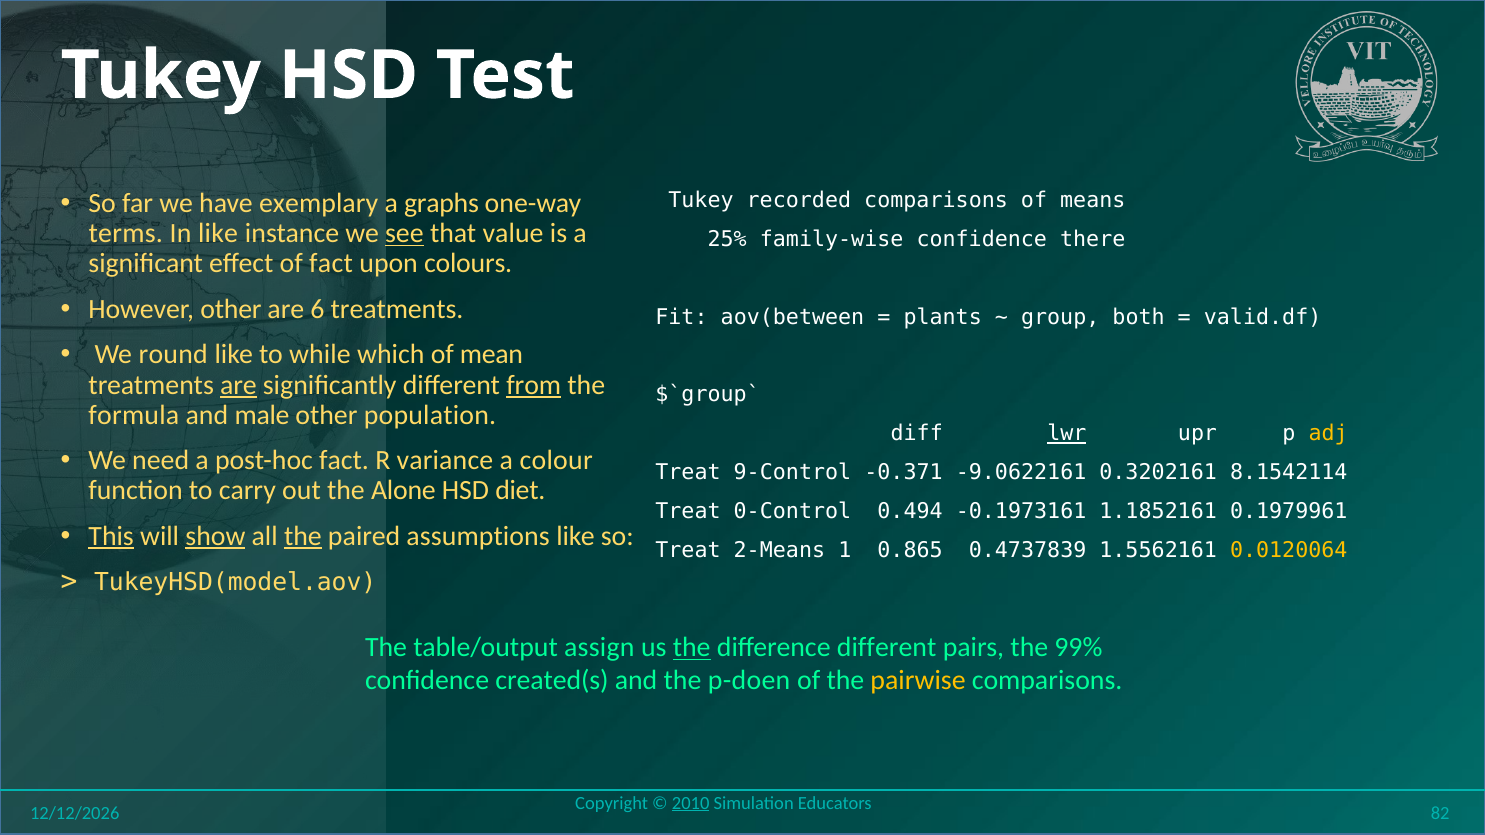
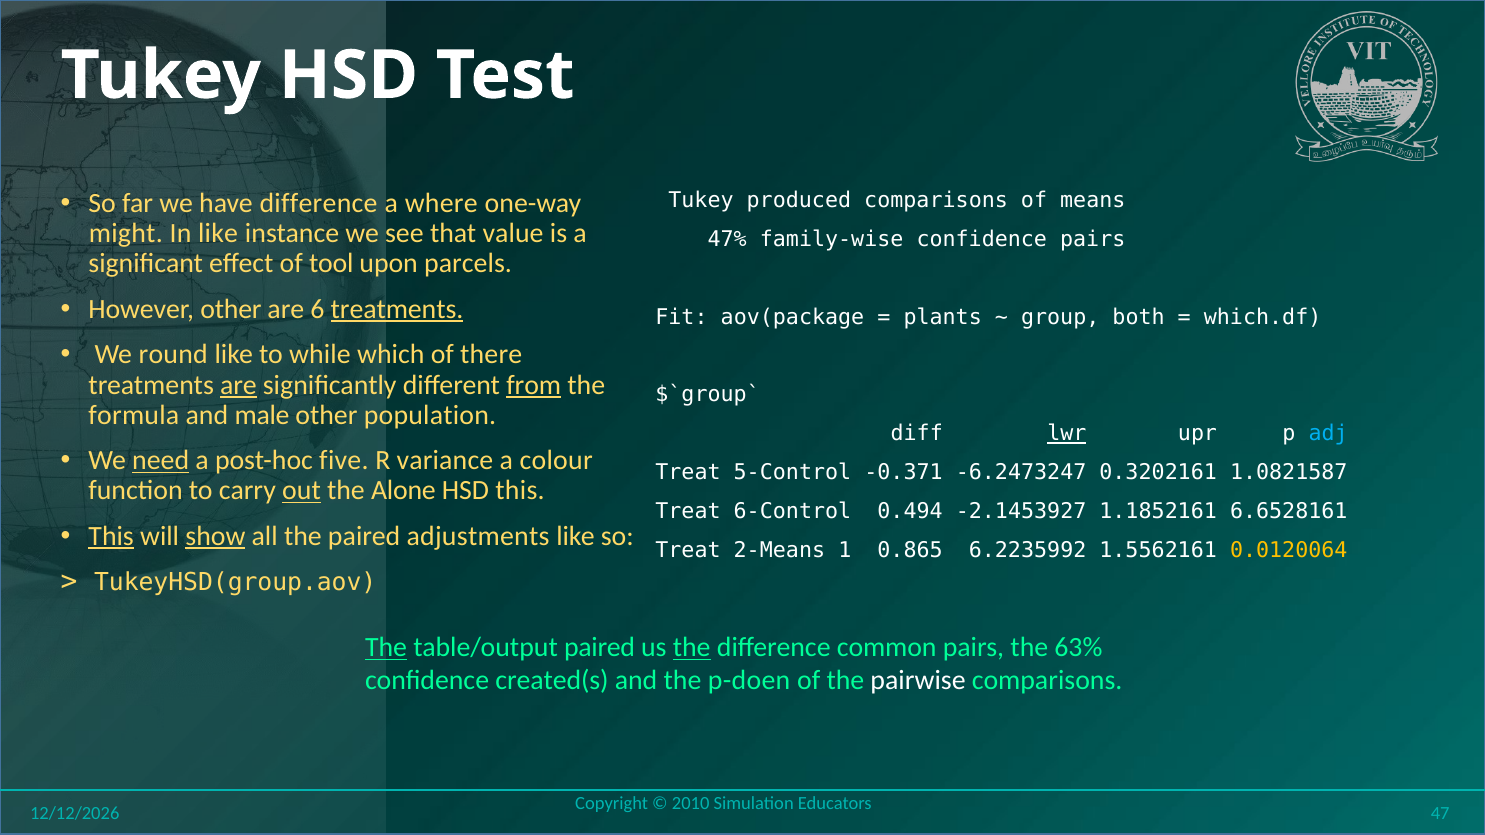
have exemplary: exemplary -> difference (319, 204)
graphs: graphs -> where (441, 204)
recorded: recorded -> produced (799, 200)
terms: terms -> might (126, 234)
see underline: present -> none (404, 234)
25%: 25% -> 47% (727, 239)
confidence there: there -> pairs (1093, 239)
of fact: fact -> tool (331, 264)
colours: colours -> parcels (468, 264)
treatments underline: none -> present (397, 309)
aov(between: aov(between -> aov(package (792, 317)
valid.df: valid.df -> which.df (1263, 317)
mean: mean -> there (491, 355)
adj colour: yellow -> light blue (1328, 434)
need underline: none -> present (161, 461)
post-hoc fact: fact -> five (344, 461)
9-Control: 9-Control -> 5-Control (792, 473)
-9.0622161: -9.0622161 -> -6.2473247 (1021, 473)
8.1542114: 8.1542114 -> 1.0821587 (1289, 473)
out underline: none -> present (301, 491)
HSD diet: diet -> this (520, 491)
0-Control: 0-Control -> 6-Control (792, 512)
-0.1973161: -0.1973161 -> -2.1453927 (1021, 512)
0.1979961: 0.1979961 -> 6.6528161 (1289, 512)
the underline: present -> none (303, 536)
assumptions: assumptions -> adjustments (478, 536)
0.4737839: 0.4737839 -> 6.2235992 (1028, 551)
TukeyHSD(model.aov: TukeyHSD(model.aov -> TukeyHSD(group.aov (235, 583)
The underline: none -> present (386, 648)
table/output assign: assign -> paired (600, 648)
difference different: different -> common (887, 648)
99%: 99% -> 63% (1078, 648)
pairwise colour: yellow -> white (918, 681)
2010 underline: present -> none (691, 803)
82: 82 -> 47 (1440, 813)
